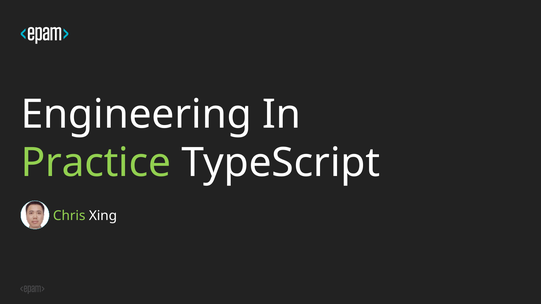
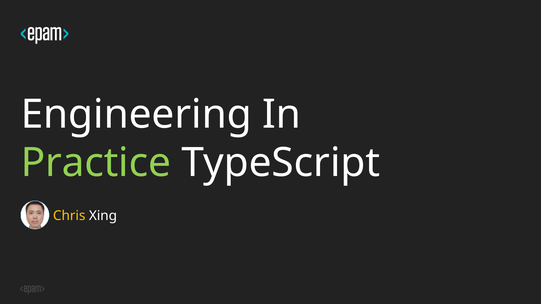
Chris colour: light green -> yellow (69, 216)
